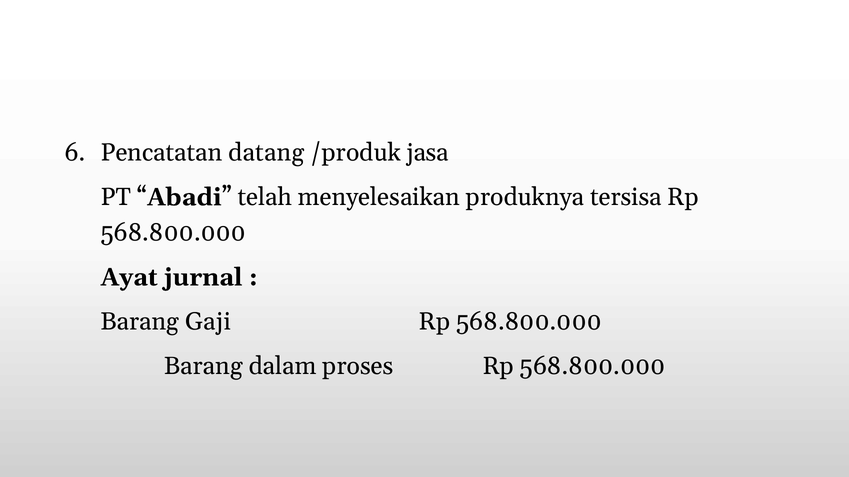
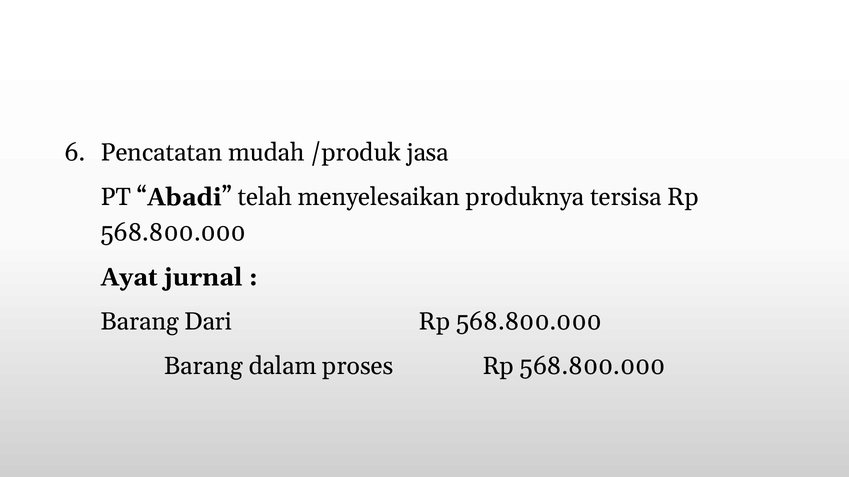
datang: datang -> mudah (266, 153)
Gaji: Gaji -> Dari (208, 322)
